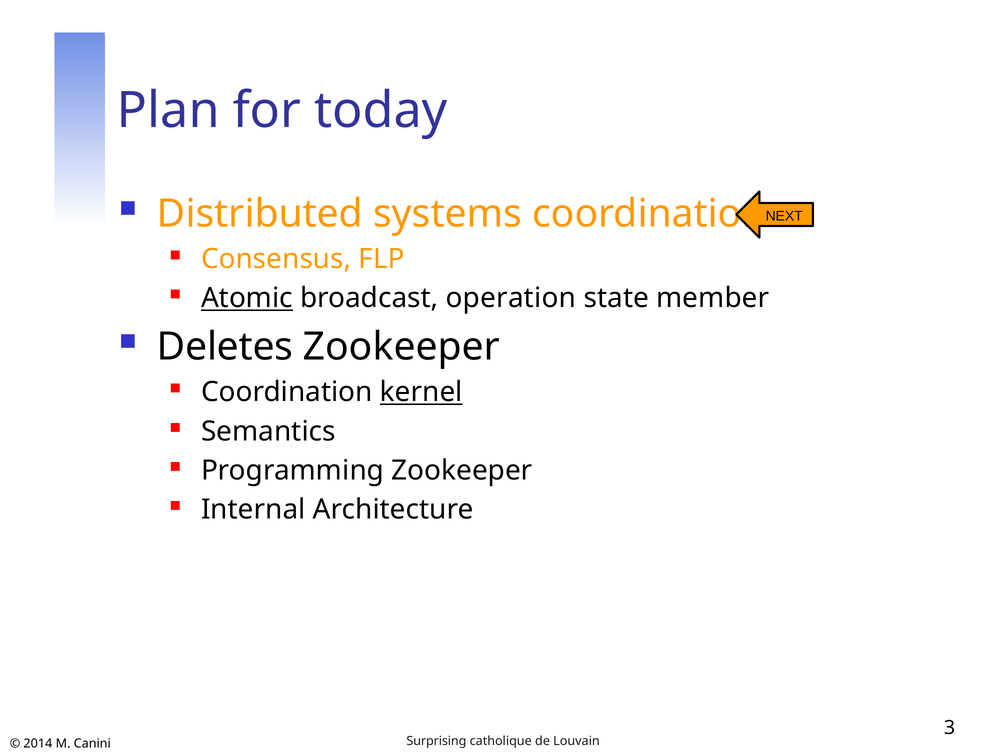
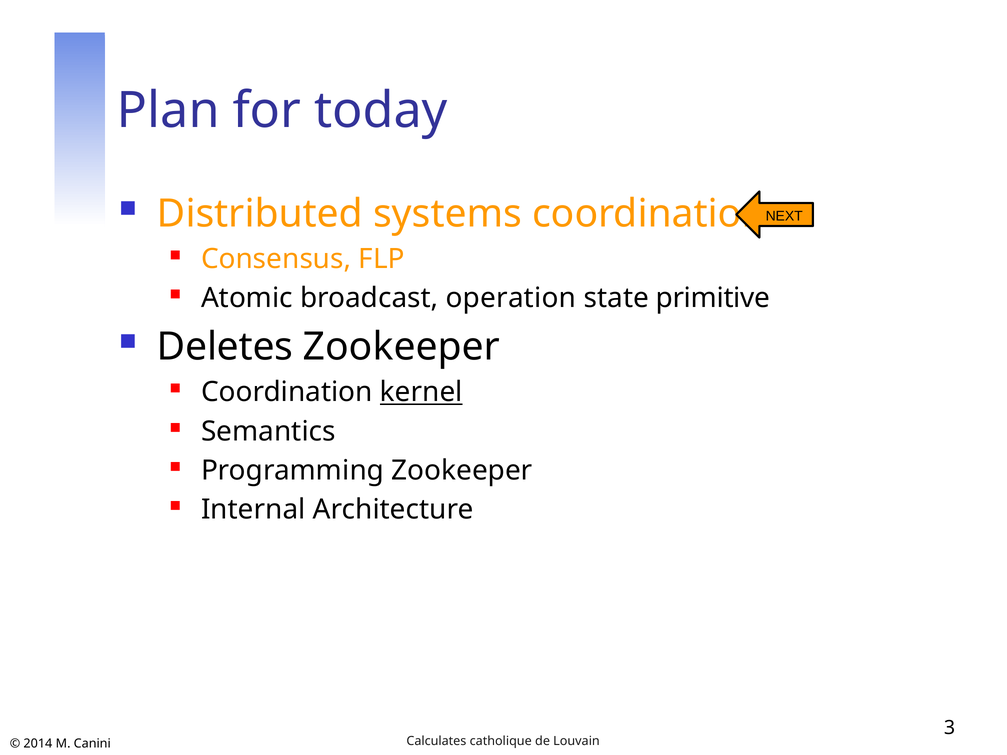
Atomic underline: present -> none (247, 298)
member: member -> primitive (713, 298)
Surprising: Surprising -> Calculates (436, 741)
